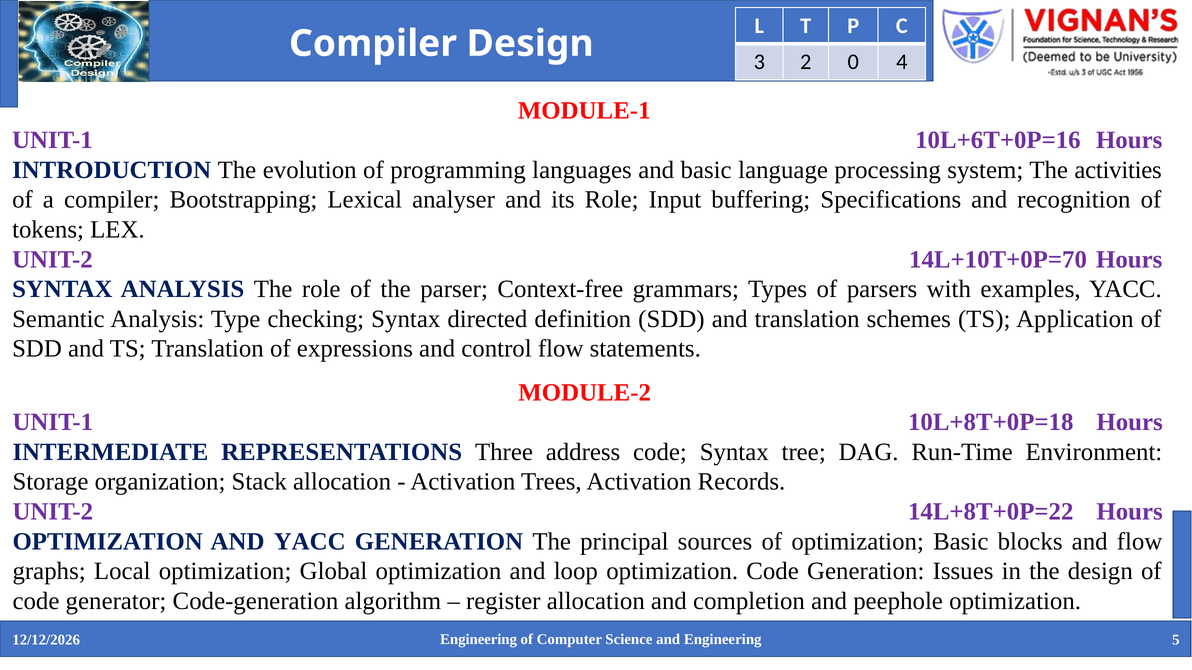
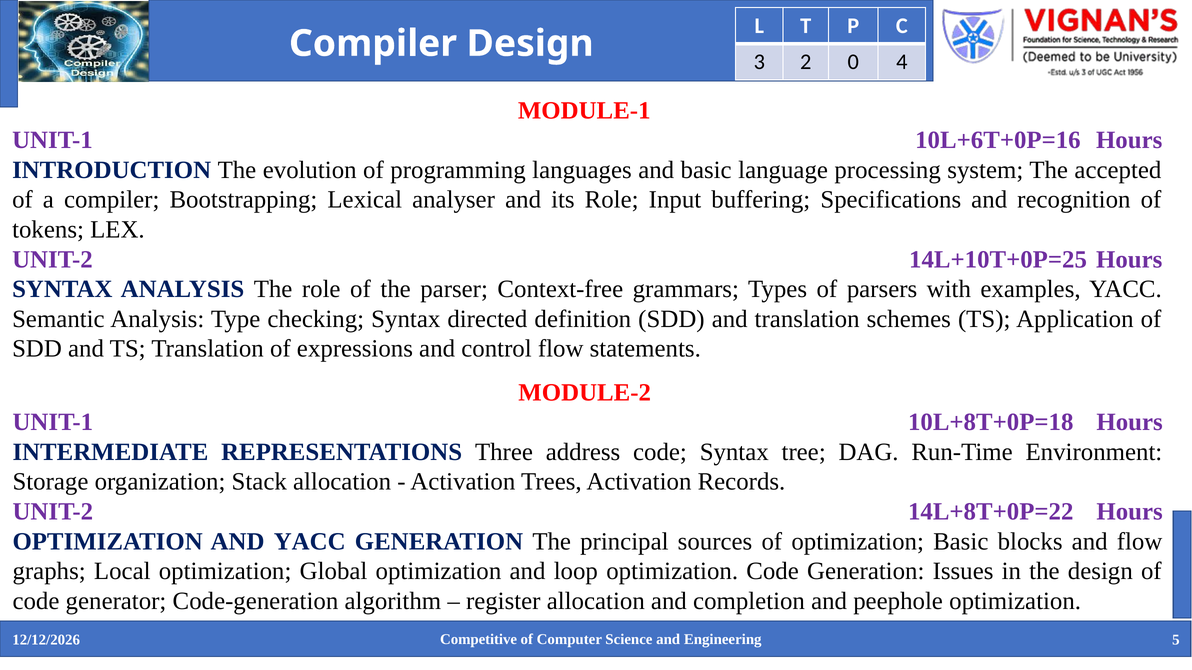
activities: activities -> accepted (1118, 170)
14L+10T+0P=70: 14L+10T+0P=70 -> 14L+10T+0P=25 (998, 260)
Engineering: Engineering -> Competitive (479, 640)
